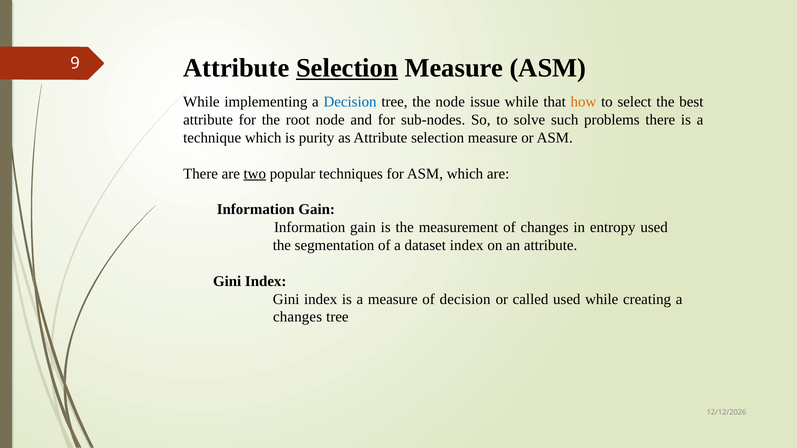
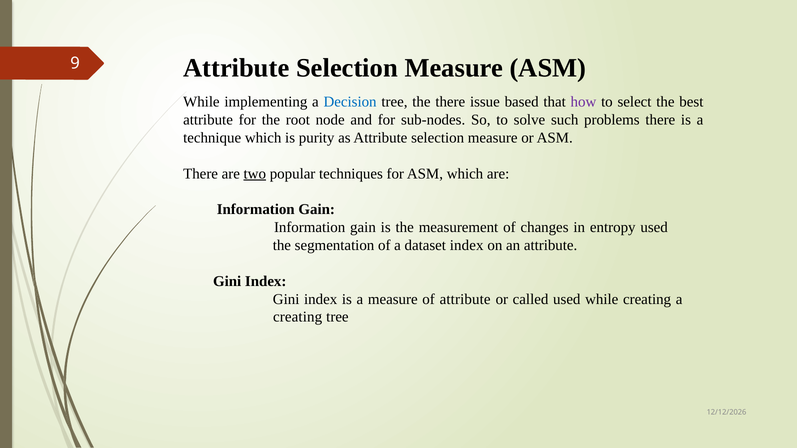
Selection underline: present -> none (347, 68)
the node: node -> there (450, 102)
issue while: while -> based (522, 102)
how colour: orange -> purple (583, 102)
of decision: decision -> attribute (465, 299)
changes: changes -> creating (298, 317)
